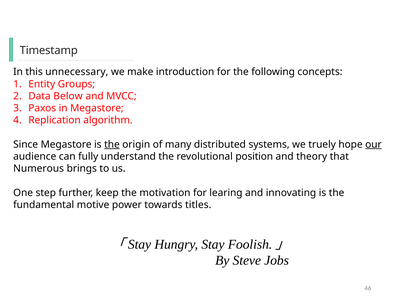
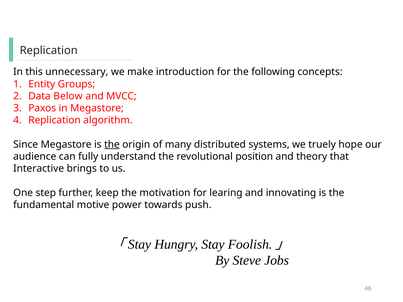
Timestamp: Timestamp -> Replication (49, 50)
our underline: present -> none (373, 145)
Numerous: Numerous -> Interactive (39, 169)
titles: titles -> push (198, 205)
